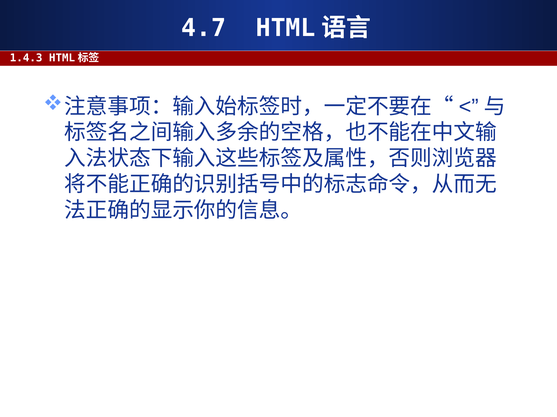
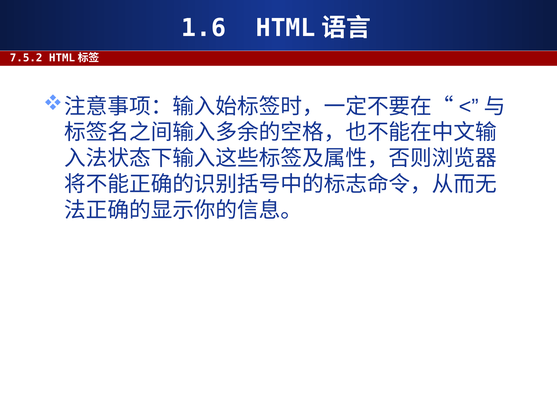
4.7: 4.7 -> 1.6 (204, 28)
1.4.3: 1.4.3 -> 7.5.2 (26, 58)
